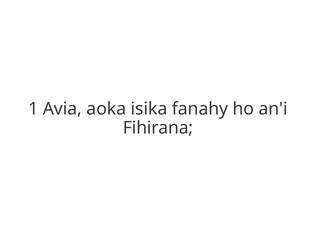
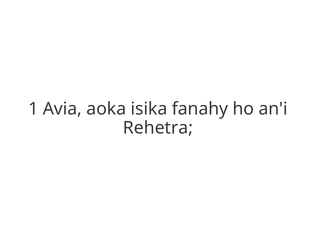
Fihirana: Fihirana -> Rehetra (158, 128)
